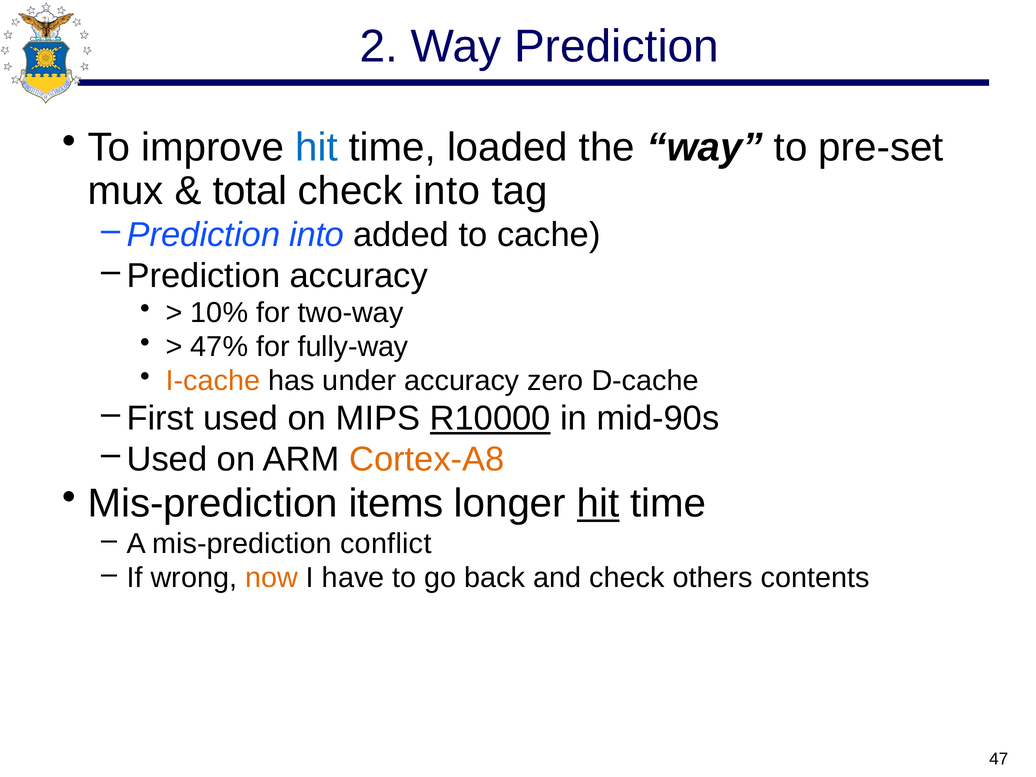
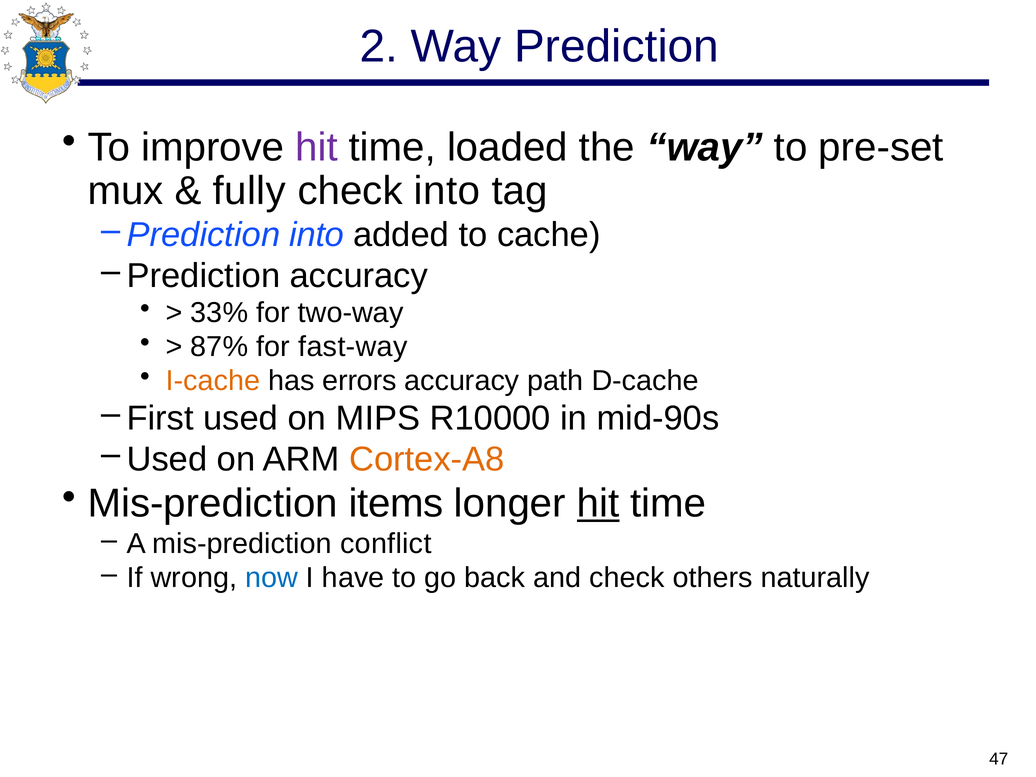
hit colour: blue -> purple (317, 148)
total: total -> fully (249, 191)
10%: 10% -> 33% (219, 313)
47%: 47% -> 87% (219, 347)
fully-way: fully-way -> fast-way (353, 347)
under: under -> errors (359, 381)
zero: zero -> path (555, 381)
R10000 underline: present -> none (490, 418)
now colour: orange -> blue (271, 578)
contents: contents -> naturally (815, 578)
